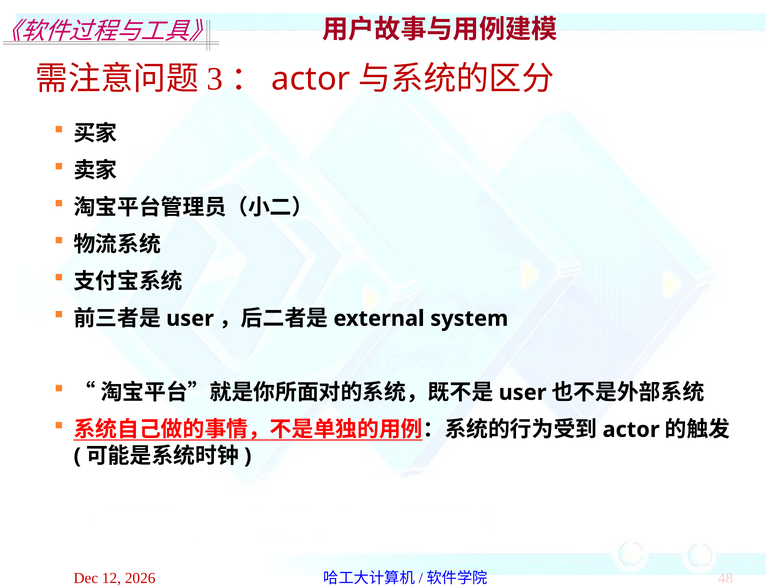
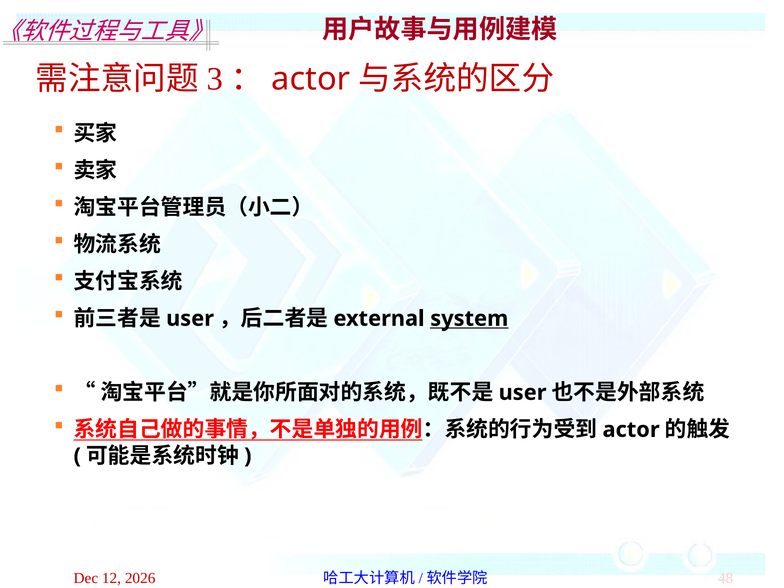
system underline: none -> present (469, 319)
